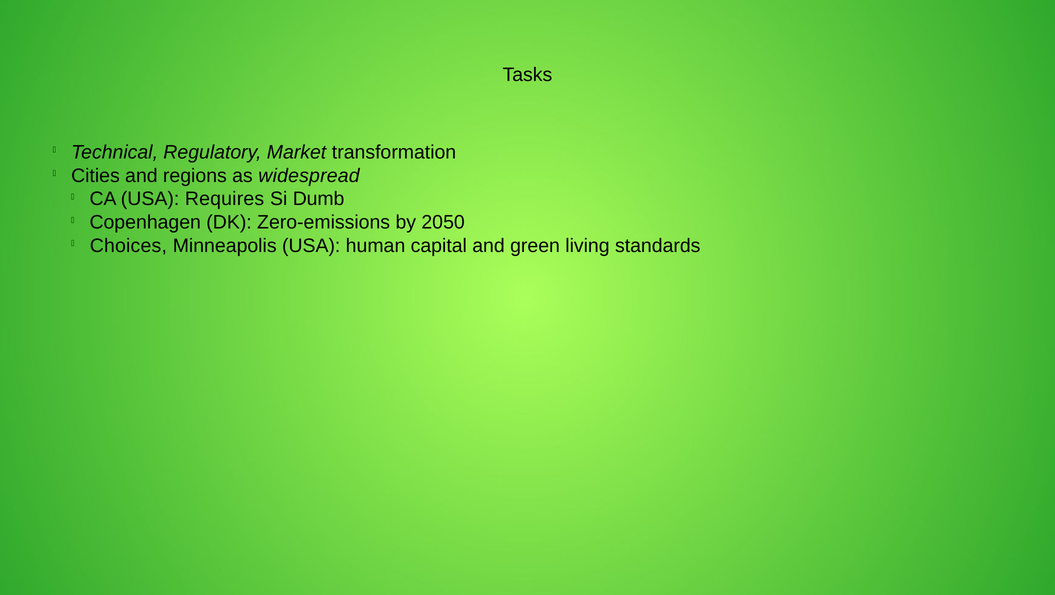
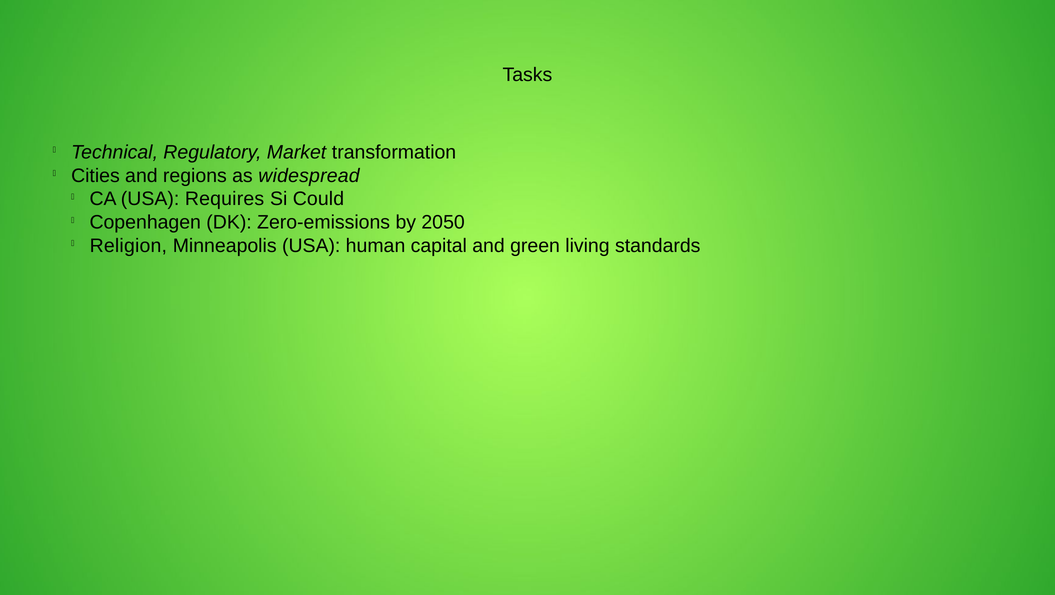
Dumb: Dumb -> Could (318, 199)
Choices: Choices -> Religion (128, 246)
